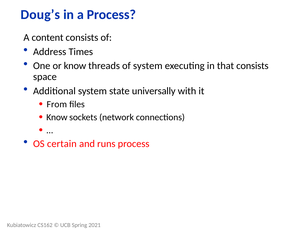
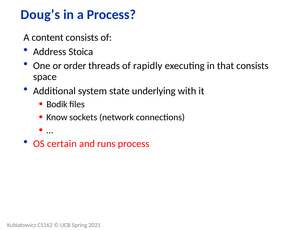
Times: Times -> Stoica (81, 52)
or know: know -> order (75, 66)
of system: system -> rapidly (148, 66)
universally: universally -> underlying (154, 91)
From: From -> Bodik (57, 104)
